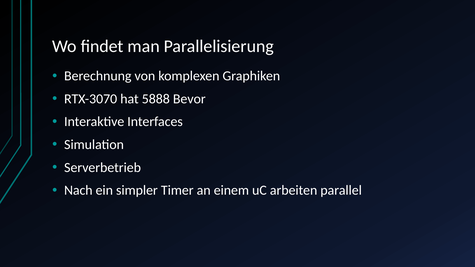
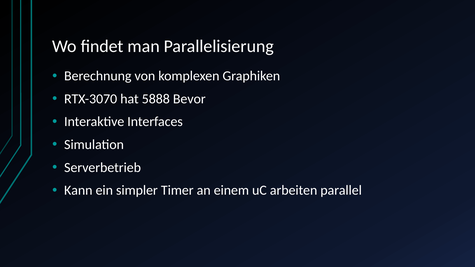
Nach: Nach -> Kann (78, 191)
